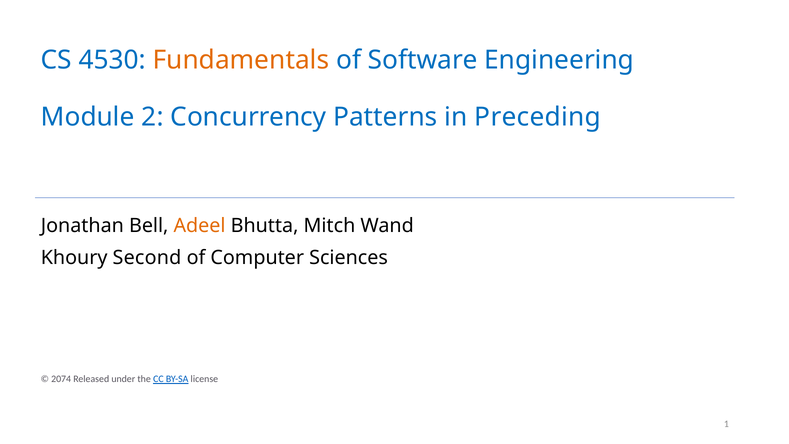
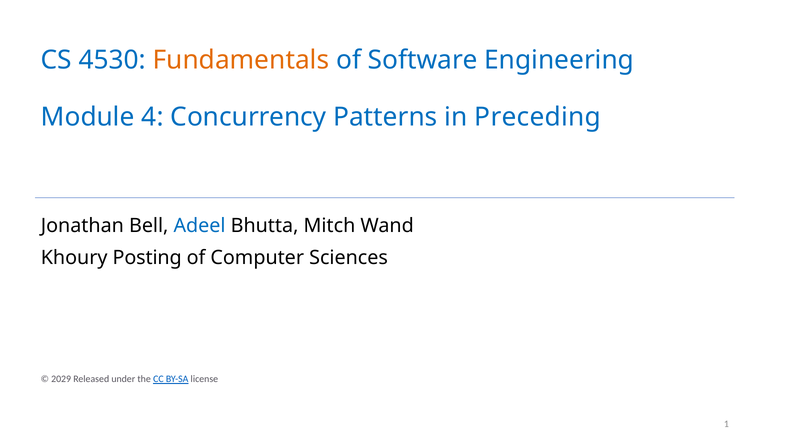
2: 2 -> 4 (153, 117)
Adeel colour: orange -> blue (200, 226)
Second: Second -> Posting (147, 258)
2074: 2074 -> 2029 (61, 379)
